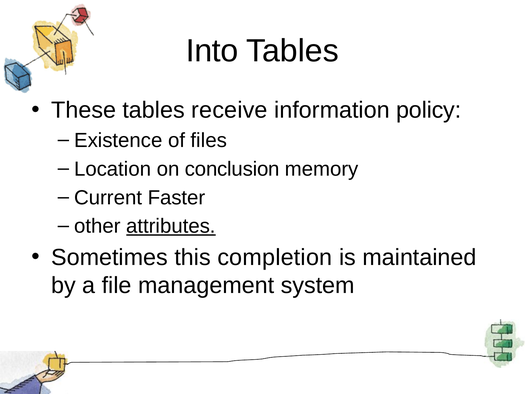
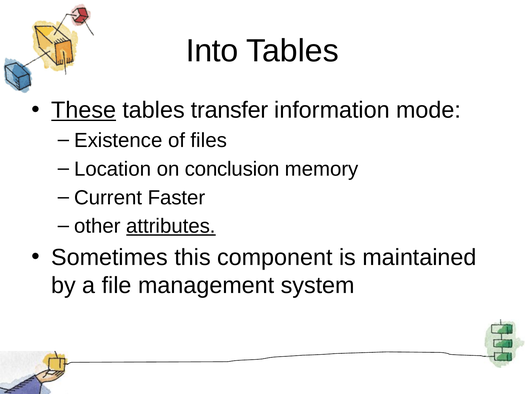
These underline: none -> present (84, 110)
receive: receive -> transfer (230, 110)
policy: policy -> mode (429, 110)
completion: completion -> component (275, 257)
